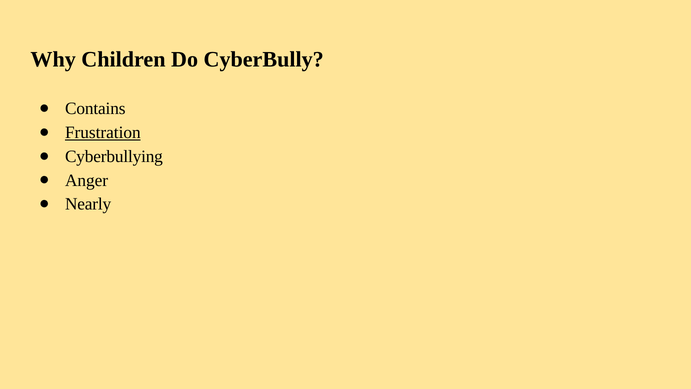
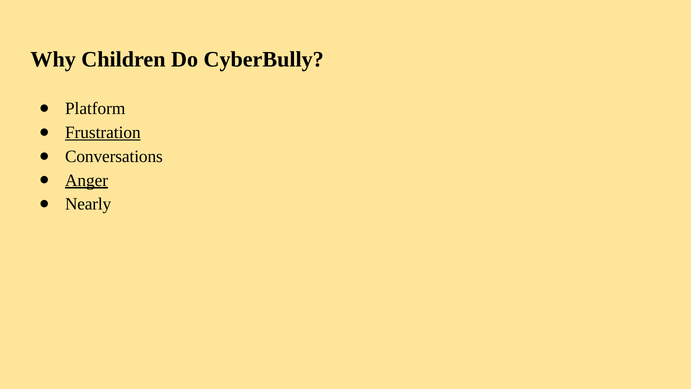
Contains: Contains -> Platform (95, 109)
Cyberbullying: Cyberbullying -> Conversations (114, 156)
Anger underline: none -> present (87, 180)
